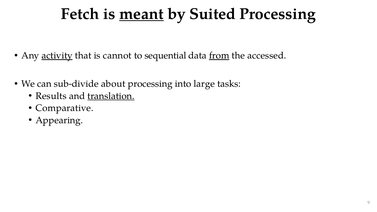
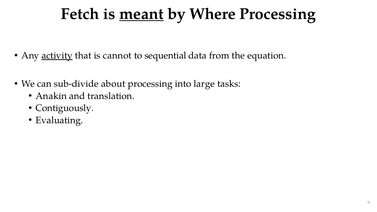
Suited: Suited -> Where (213, 14)
from underline: present -> none (219, 56)
accessed: accessed -> equation (267, 56)
Results: Results -> Anakin (51, 96)
translation underline: present -> none (111, 96)
Comparative: Comparative -> Contiguously (65, 108)
Appearing: Appearing -> Evaluating (59, 120)
